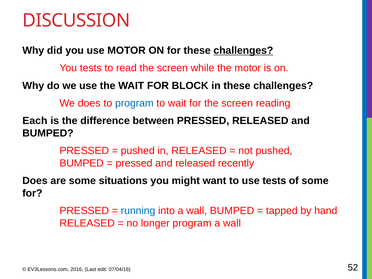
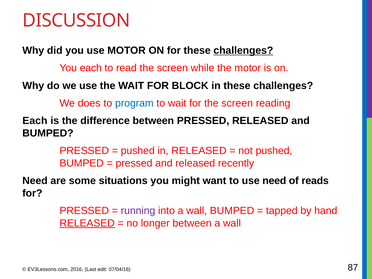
You tests: tests -> each (91, 68)
Does: Does -> Need (35, 181)
use tests: tests -> need (274, 181)
of some: some -> reads (315, 181)
running colour: blue -> purple (138, 211)
RELEASED underline: none -> present (87, 223)
longer program: program -> between (192, 223)
52: 52 -> 87 (353, 267)
